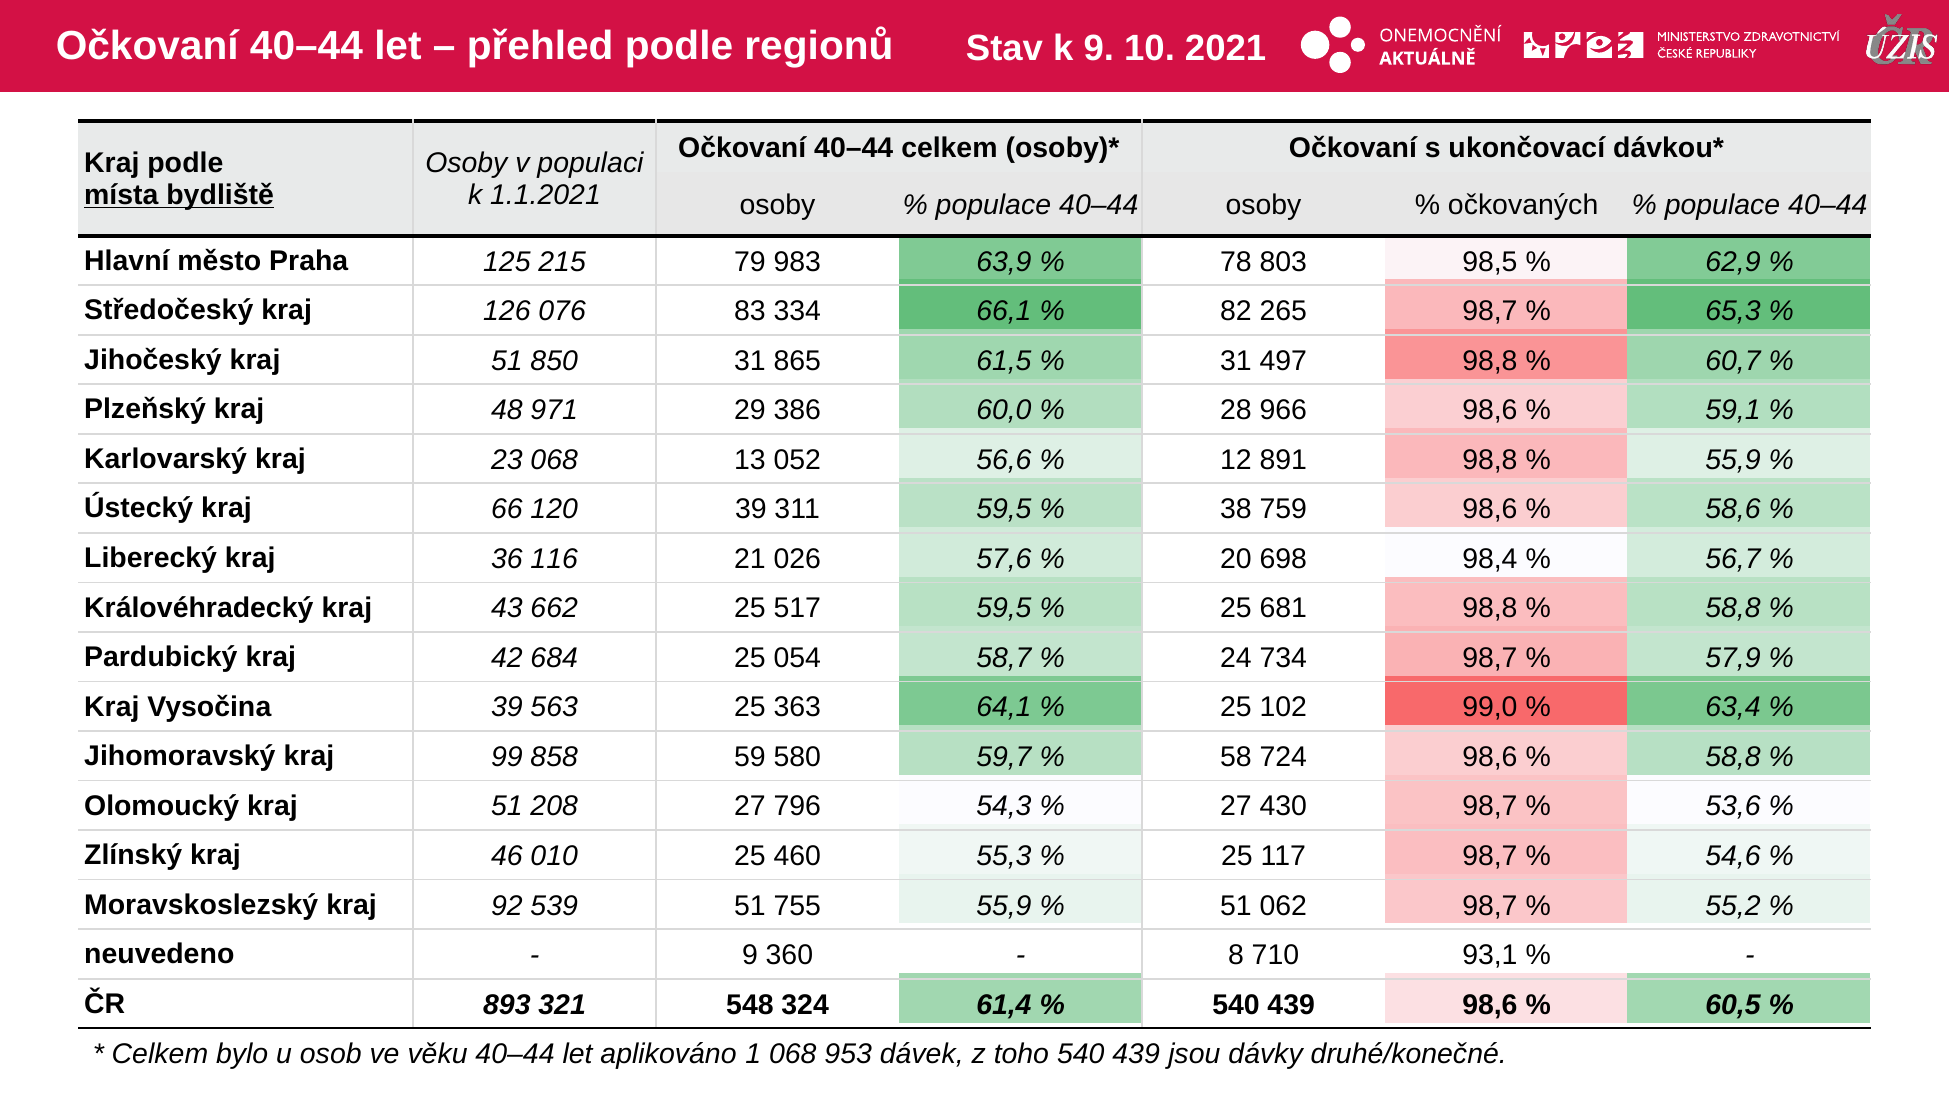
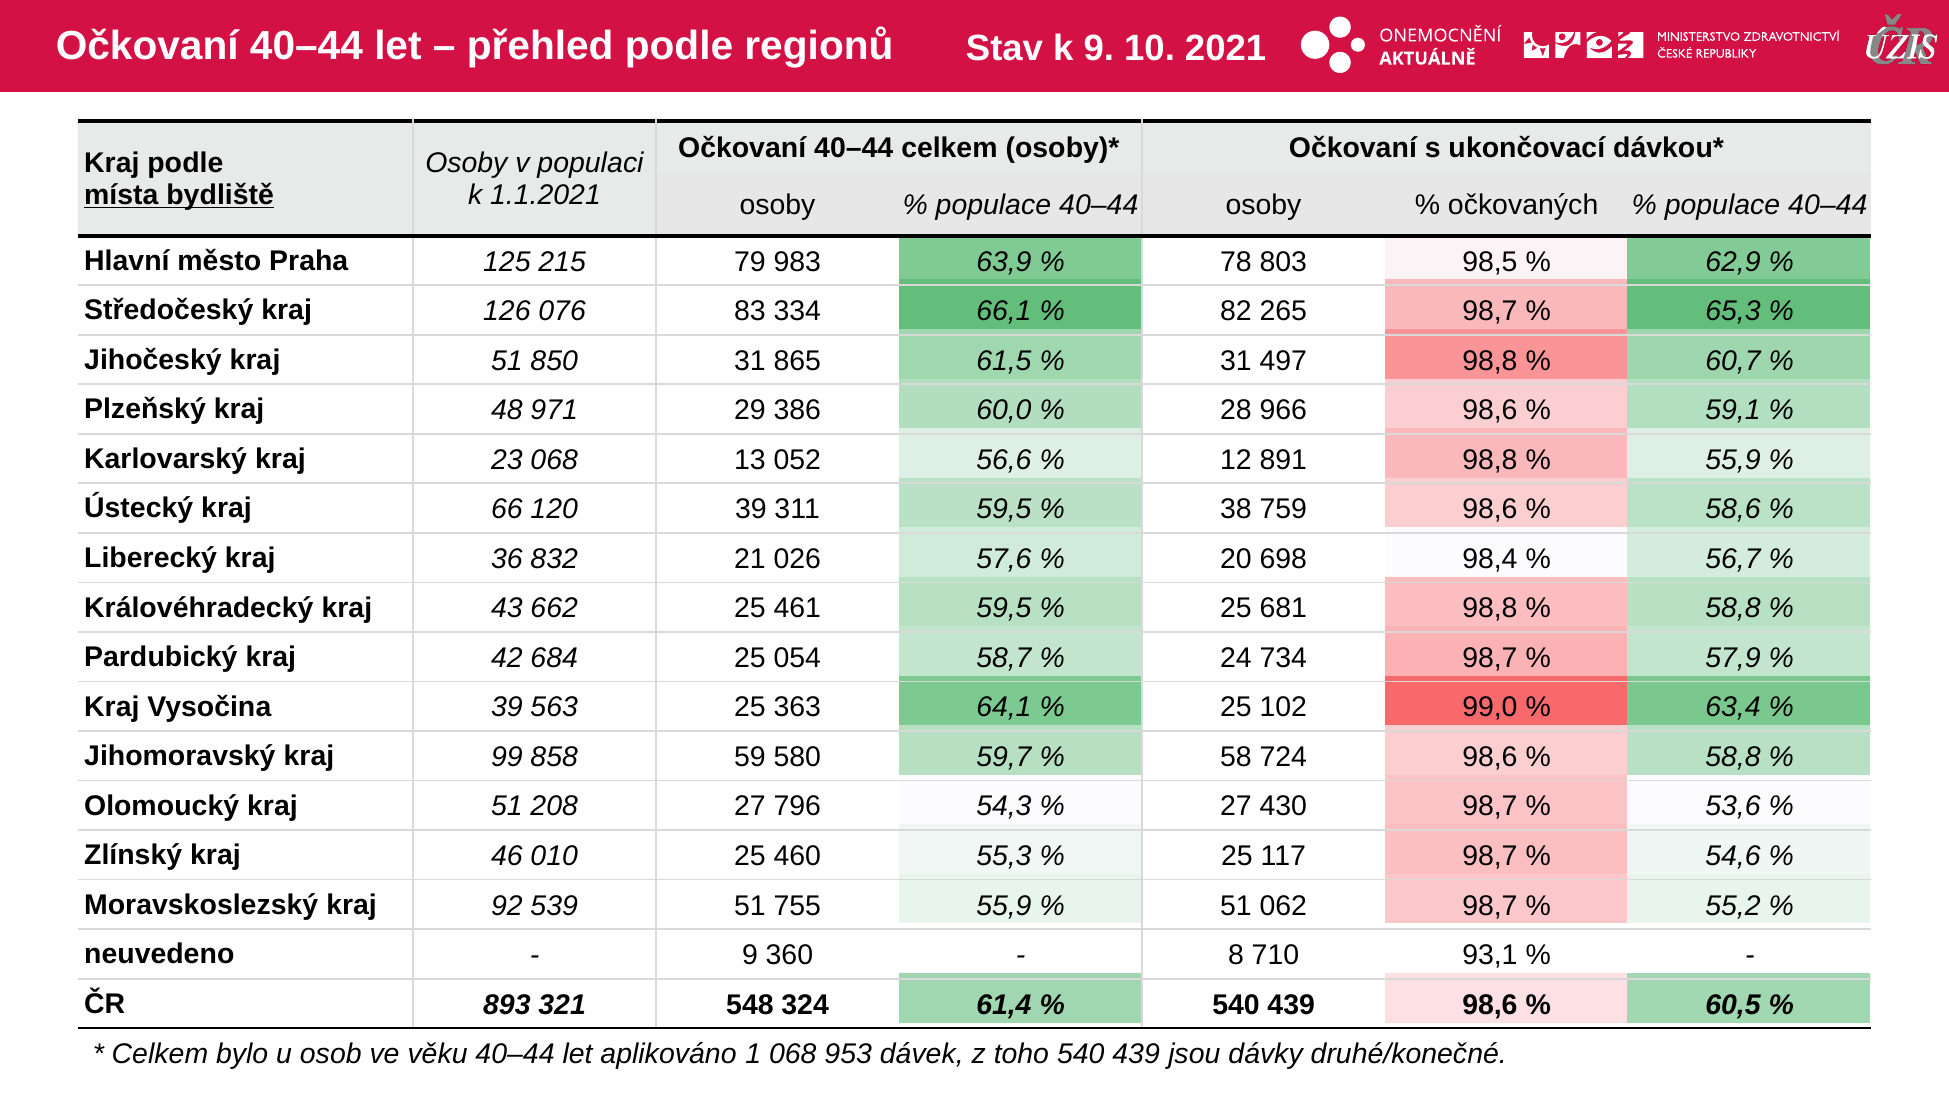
116: 116 -> 832 (554, 559)
517: 517 -> 461 (797, 609)
